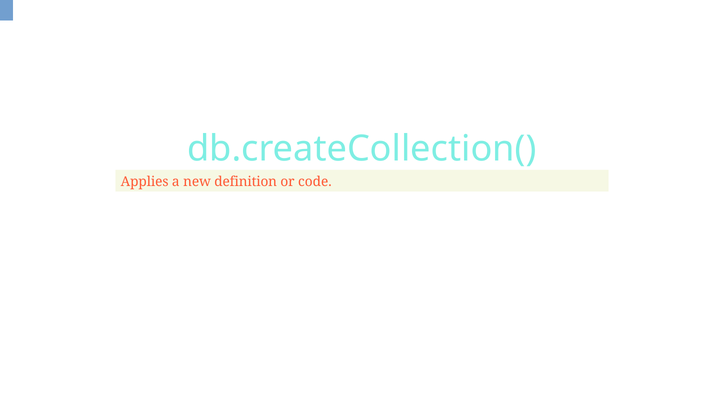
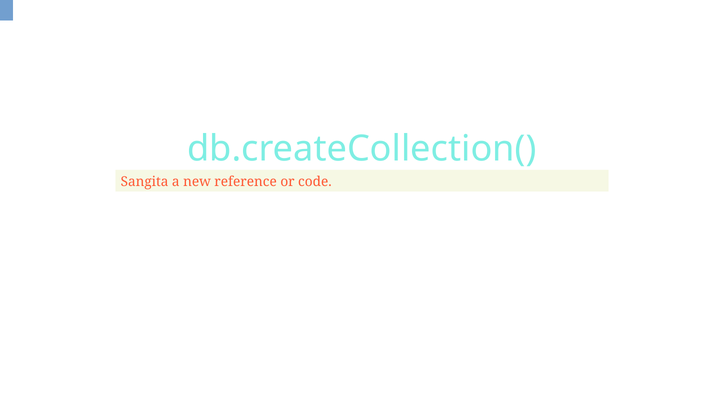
Applies: Applies -> Sangita (145, 182)
definition: definition -> reference (246, 182)
